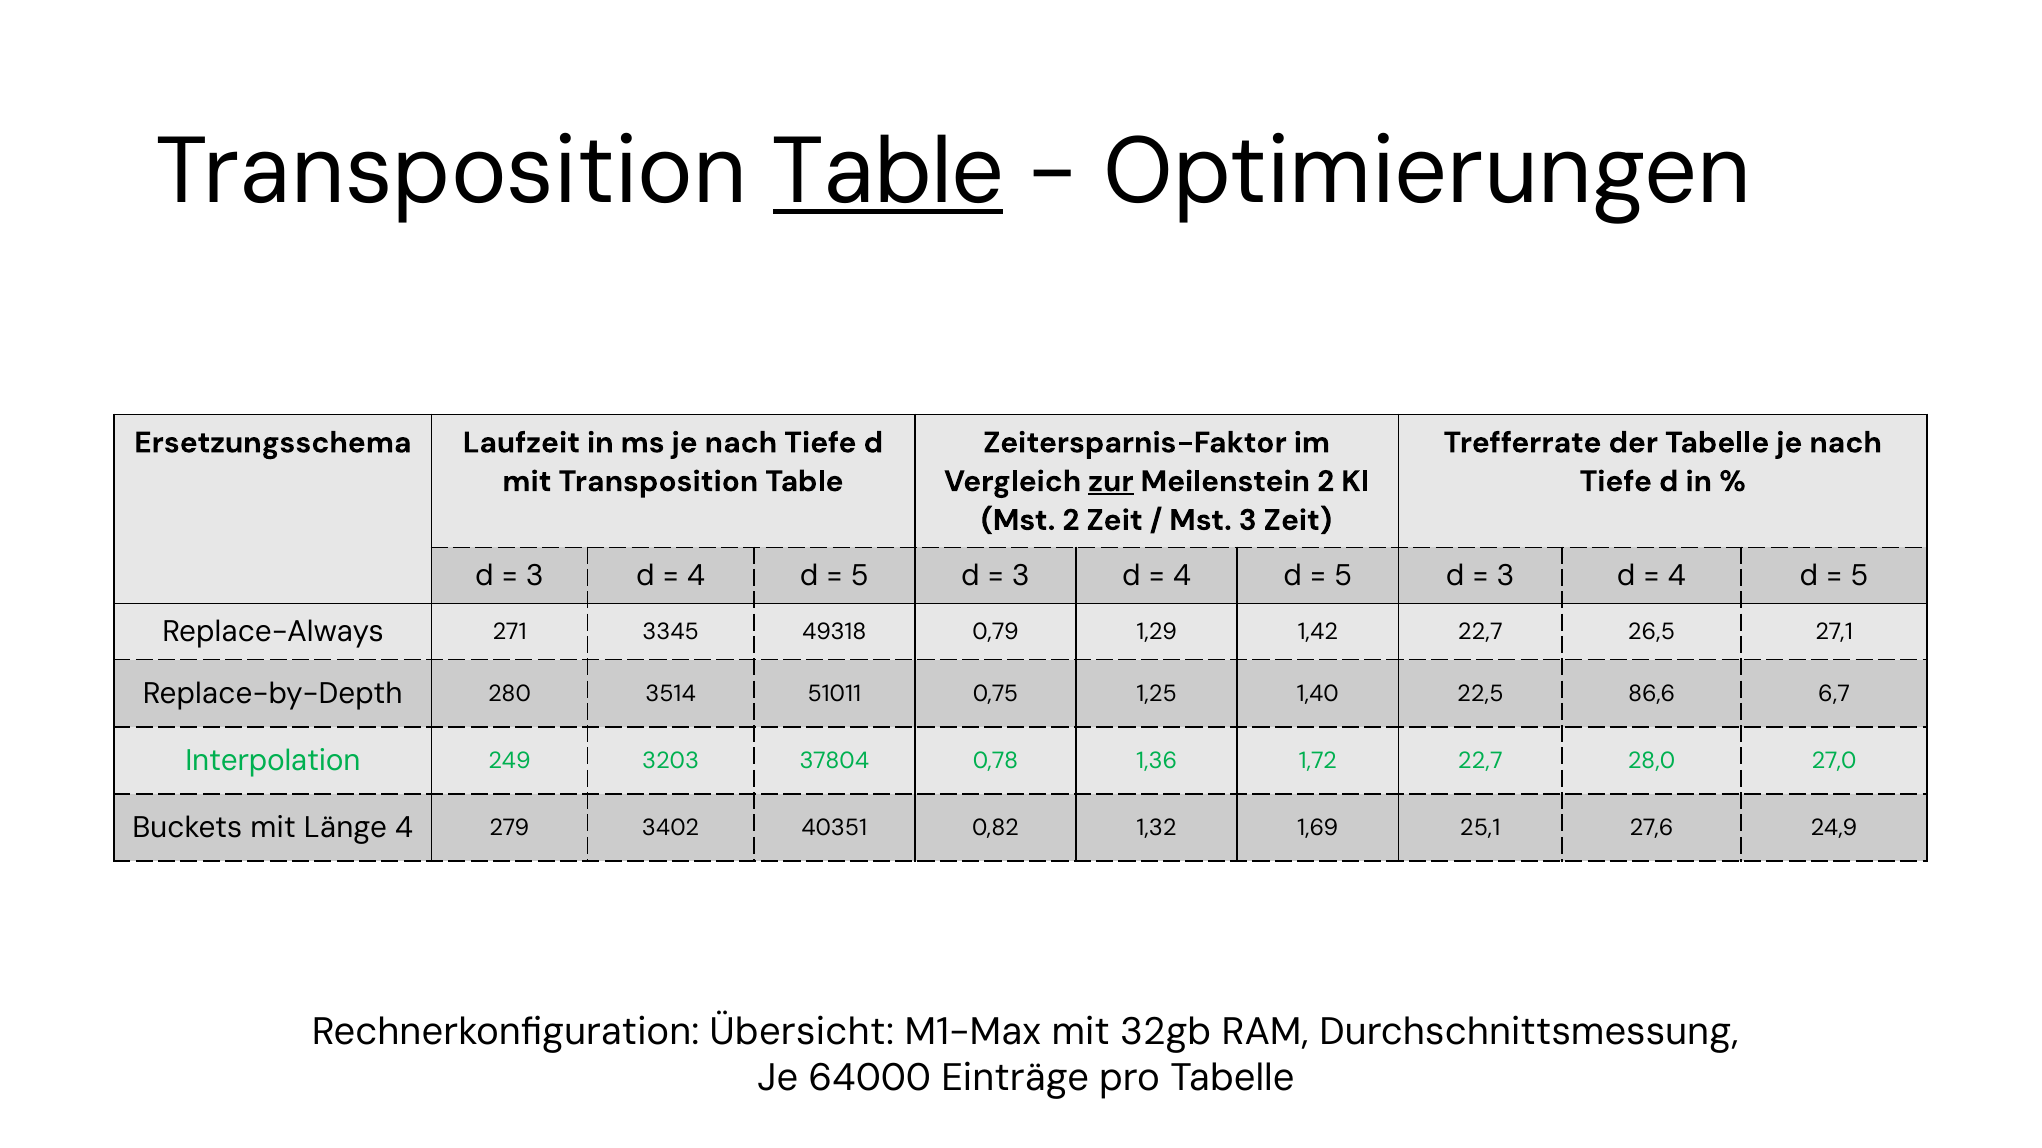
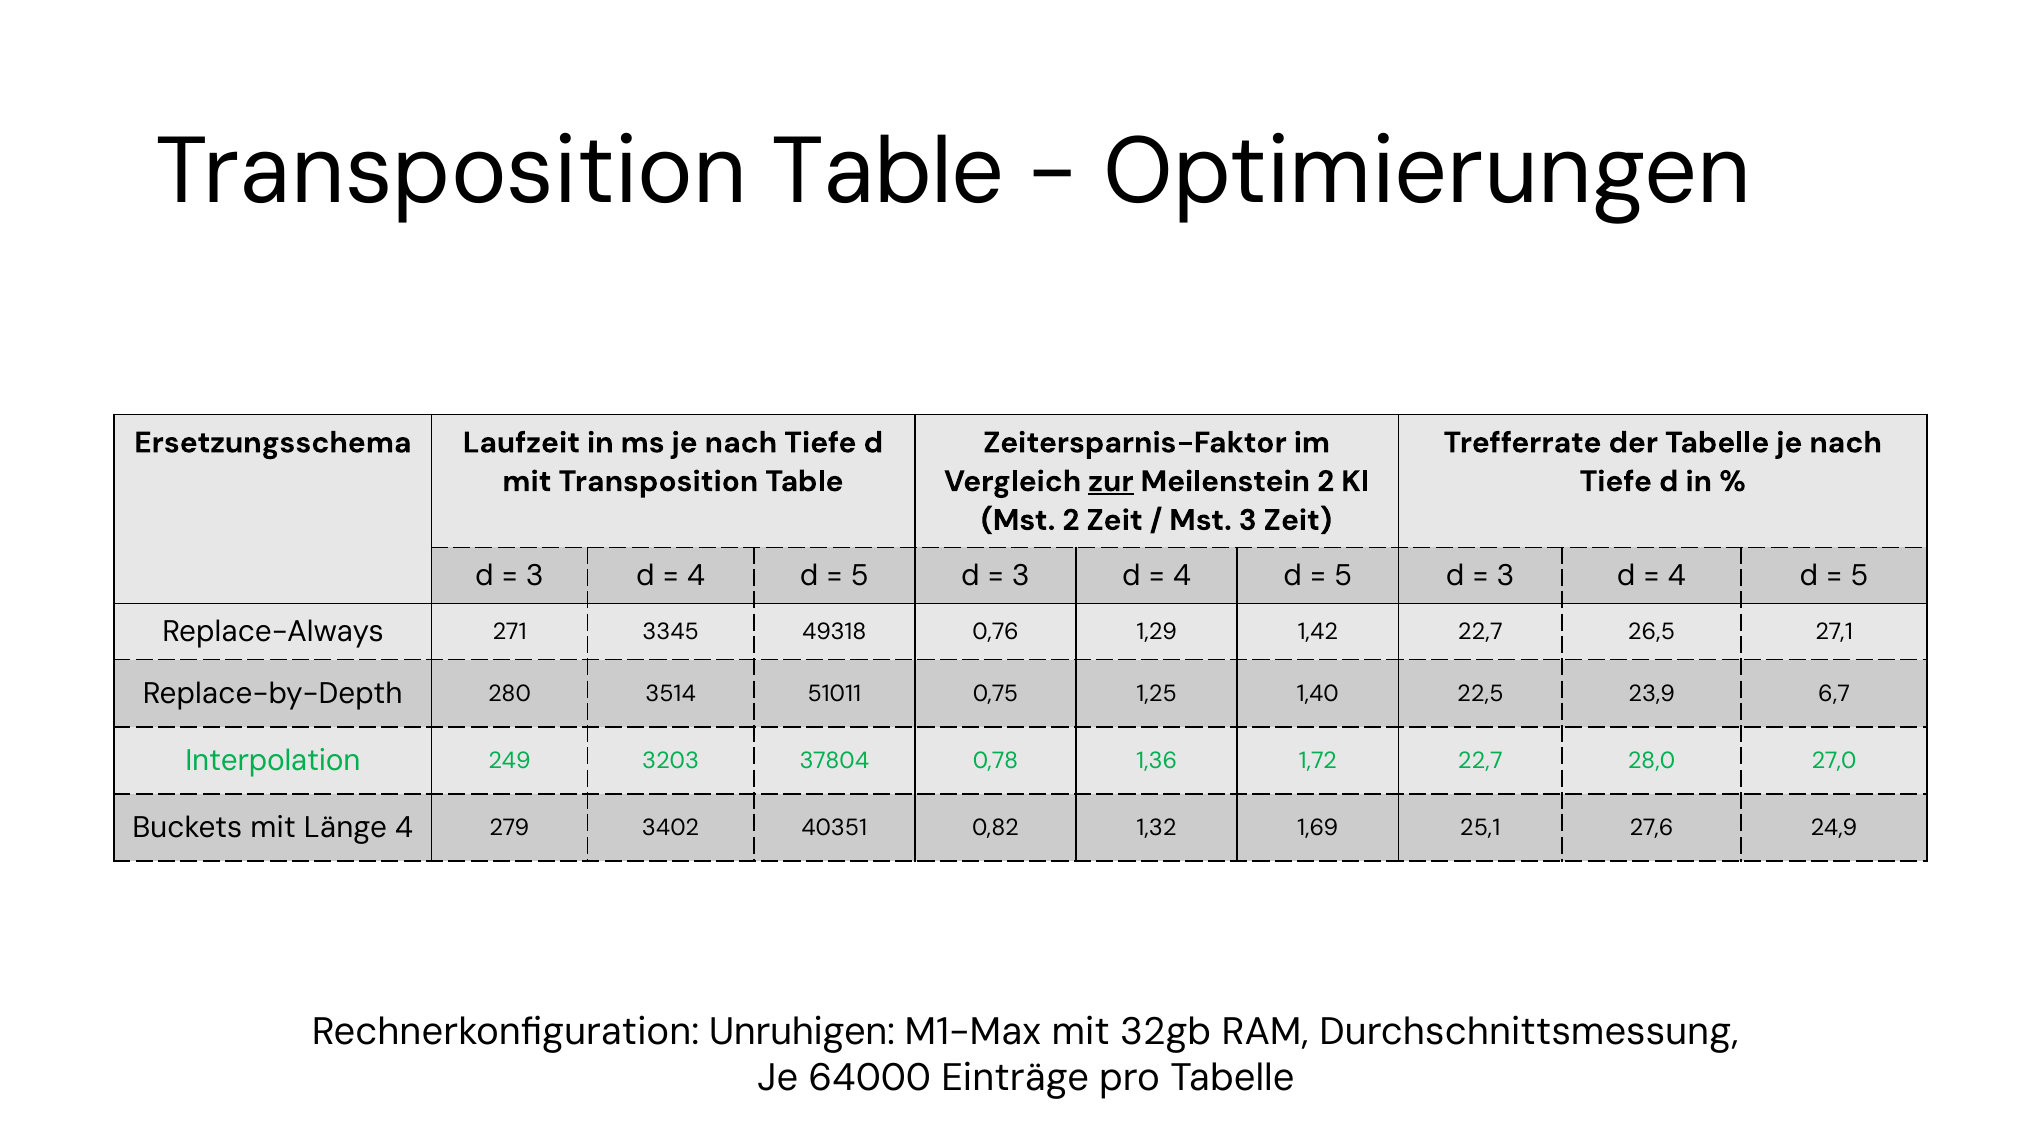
Table underline: present -> none (888, 172)
0,79: 0,79 -> 0,76 (996, 632)
86,6: 86,6 -> 23,9 (1652, 694)
Übersicht: Übersicht -> Unruhigen (802, 1033)
